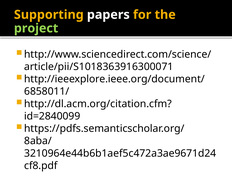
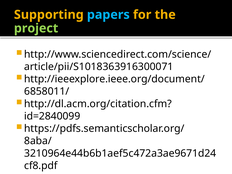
papers colour: white -> light blue (108, 15)
